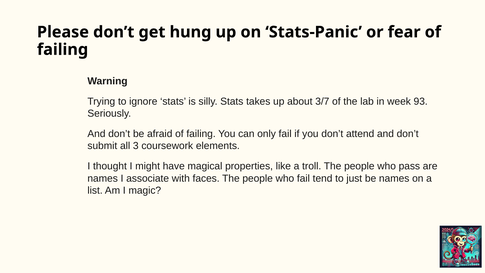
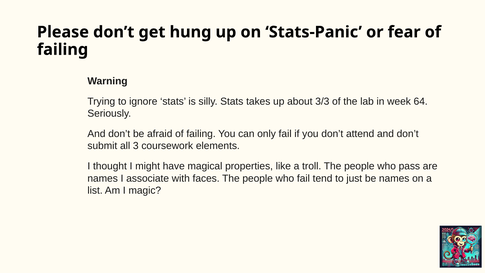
3/7: 3/7 -> 3/3 (322, 101)
93: 93 -> 64 (421, 101)
